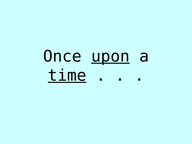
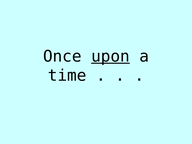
time underline: present -> none (67, 76)
